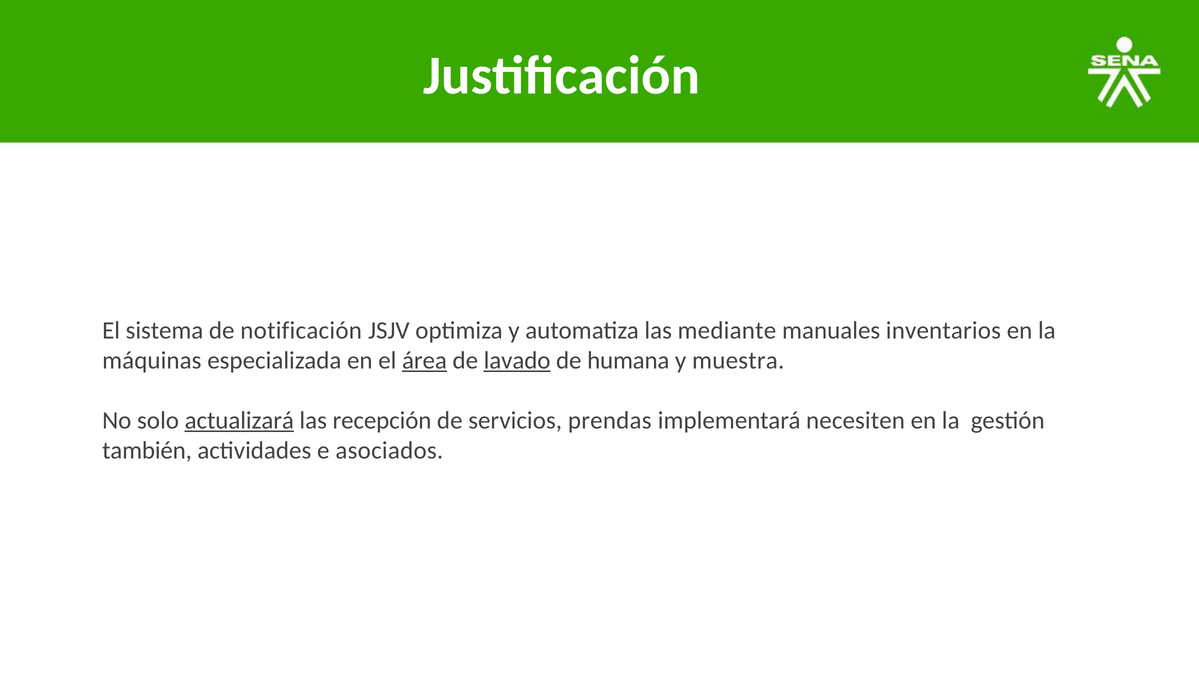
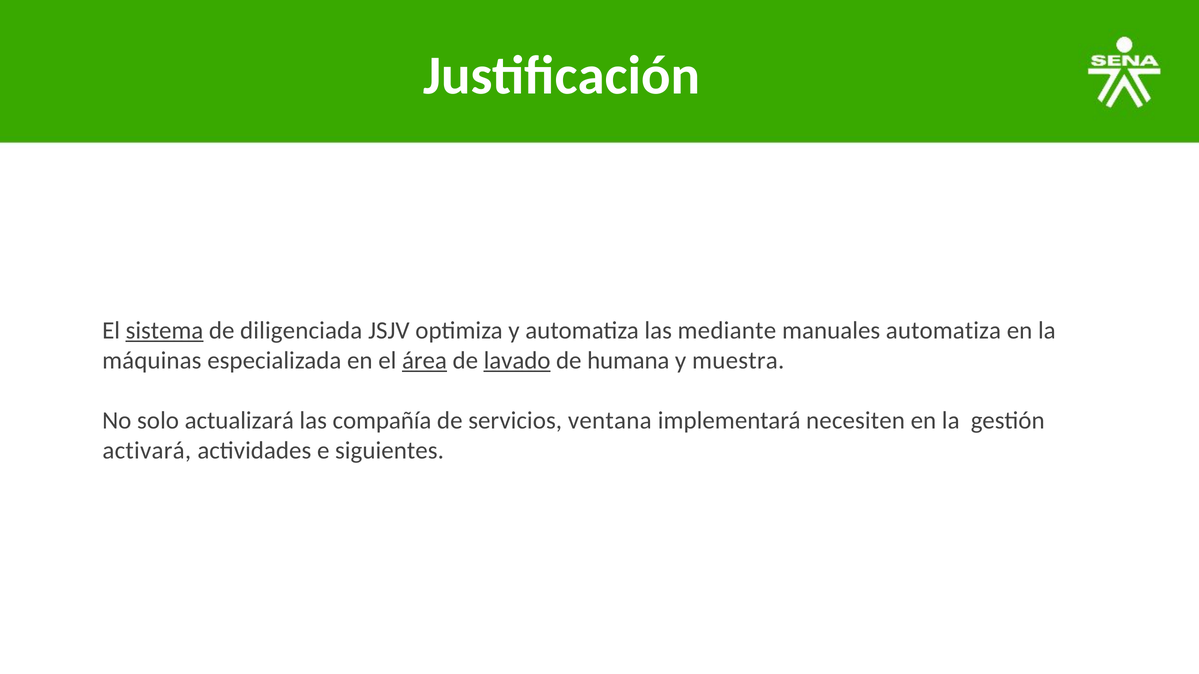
sistema underline: none -> present (165, 331)
notificación: notificación -> diligenciada (301, 331)
manuales inventarios: inventarios -> automatiza (943, 331)
actualizará underline: present -> none (239, 421)
recepción: recepción -> compañía (382, 421)
prendas: prendas -> ventana (610, 421)
también: también -> activará (147, 451)
asociados: asociados -> siguientes (389, 451)
